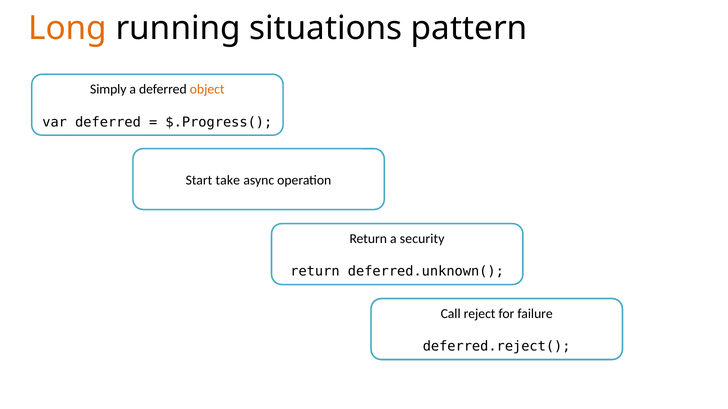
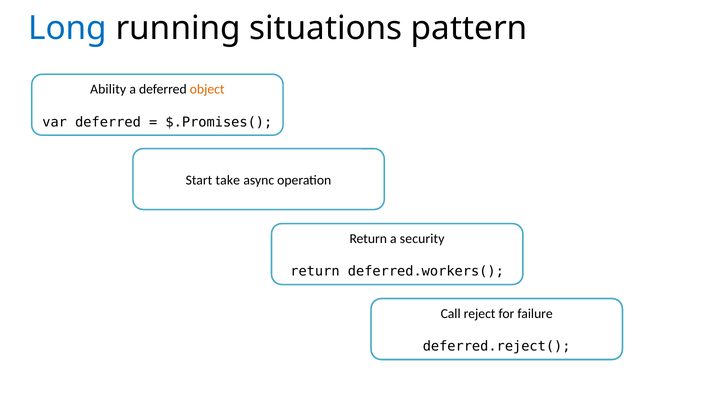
Long colour: orange -> blue (68, 28)
Simply: Simply -> Ability (108, 89)
$.Progress(: $.Progress( -> $.Promises( (219, 122)
deferred.unknown(: deferred.unknown( -> deferred.workers( (426, 272)
